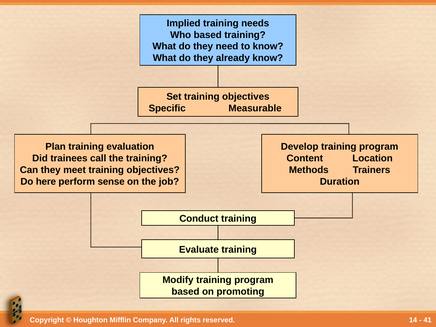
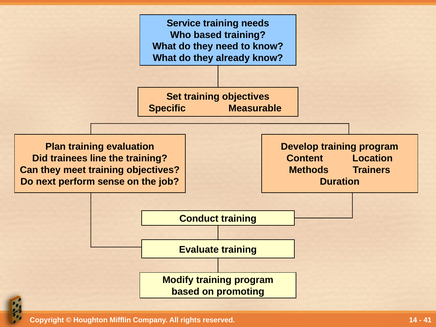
Implied: Implied -> Service (184, 23)
call: call -> line (98, 158)
here: here -> next (46, 182)
